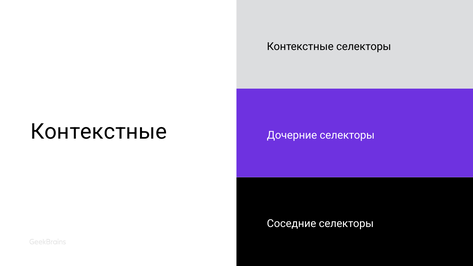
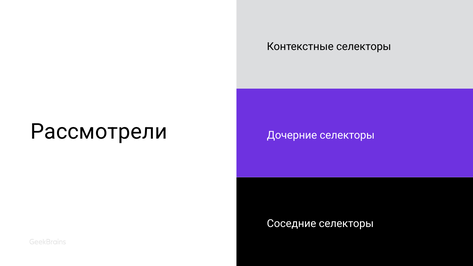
Контекстные: Контекстные -> Рассмотрели (99, 132)
